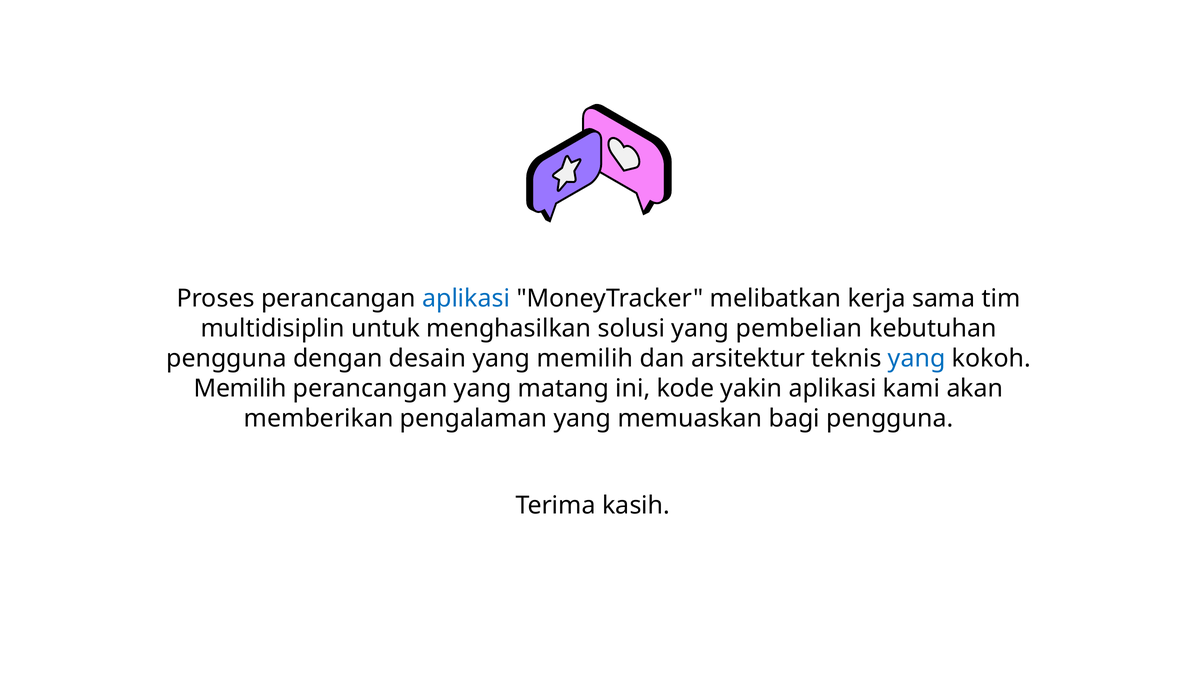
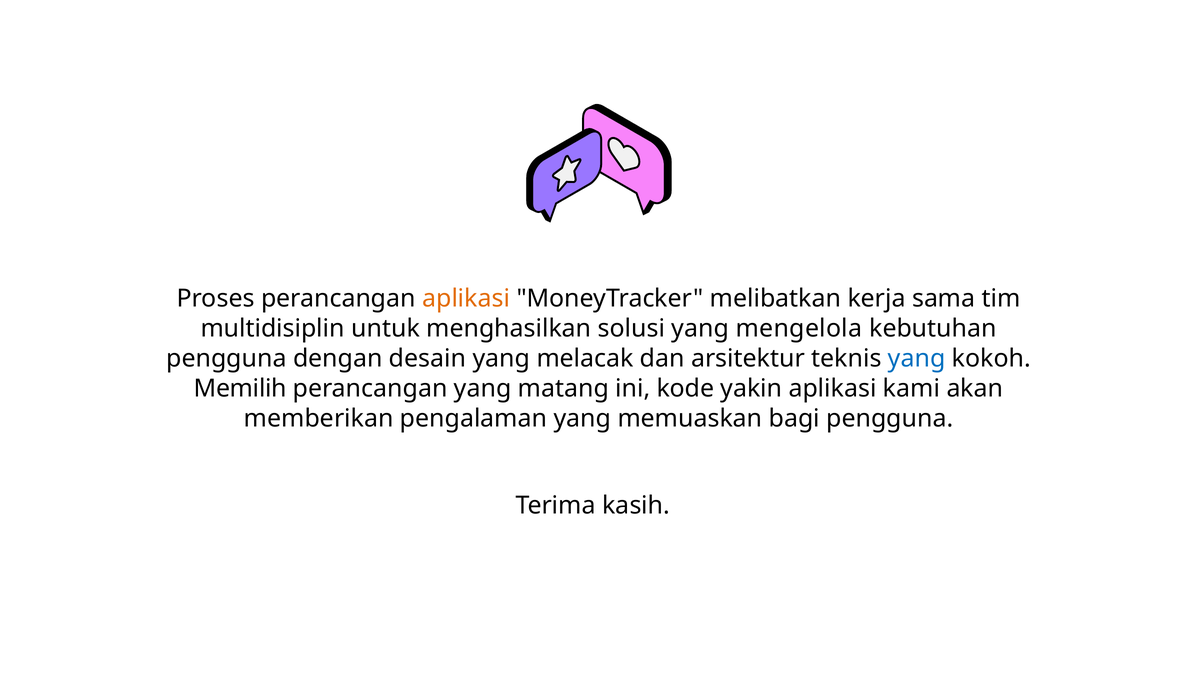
aplikasi colour: blue -> orange (466, 299)
pembelian: pembelian -> mengelola (799, 329)
yang memilih: memilih -> melacak (585, 358)
